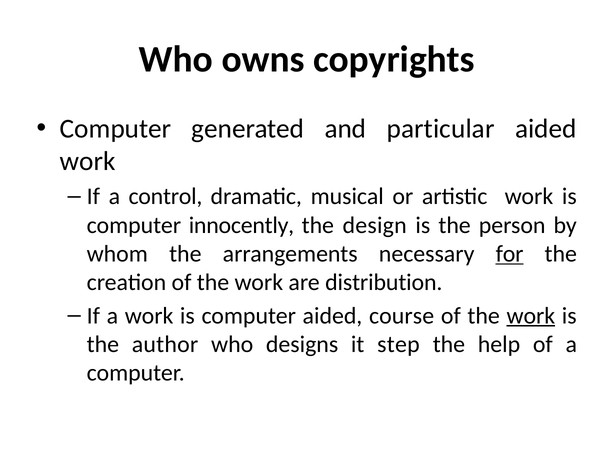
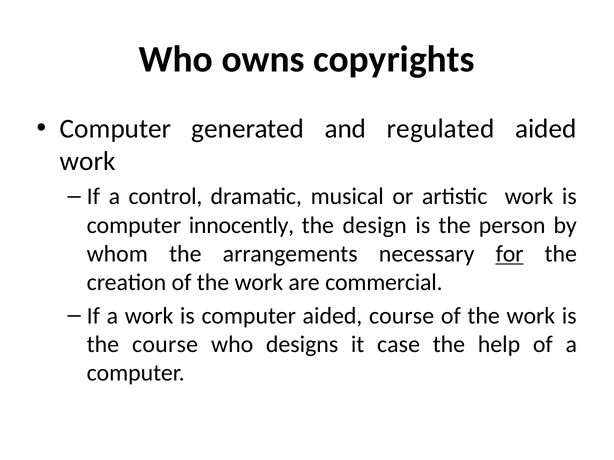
particular: particular -> regulated (441, 129)
distribution: distribution -> commercial (384, 283)
work underline: present -> none (531, 316)
the author: author -> course (165, 345)
step: step -> case (399, 345)
